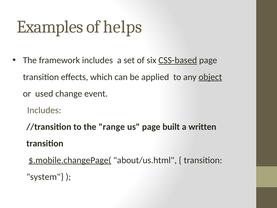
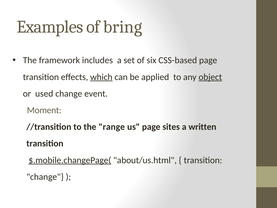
helps: helps -> bring (123, 27)
CSS-based underline: present -> none (178, 60)
which underline: none -> present (101, 77)
Includes: Includes -> Moment (44, 110)
built: built -> sites (171, 127)
system: system -> change (45, 177)
